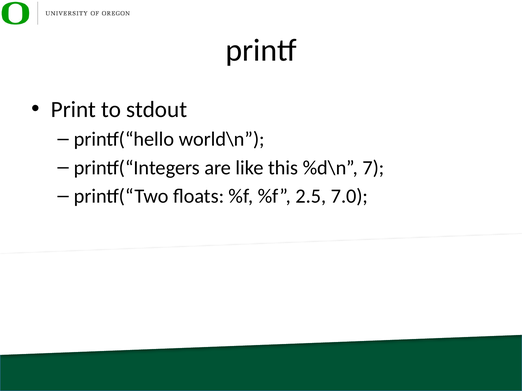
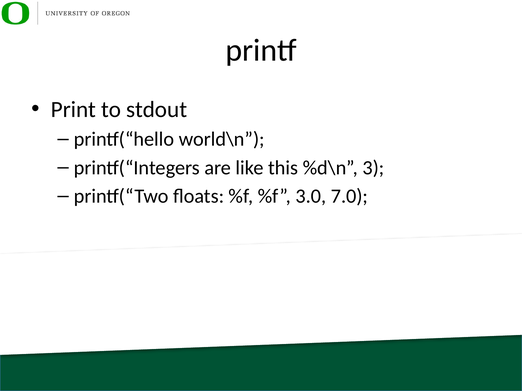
7: 7 -> 3 (373, 168)
2.5: 2.5 -> 3.0 (311, 196)
